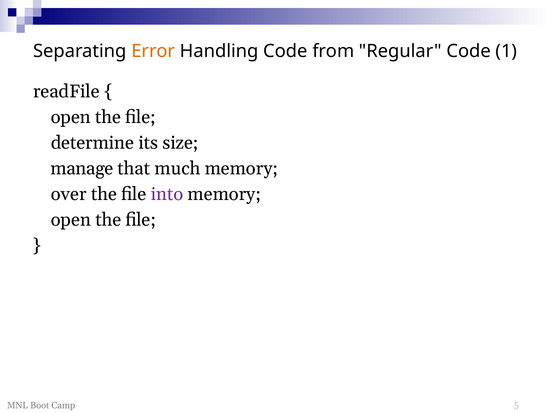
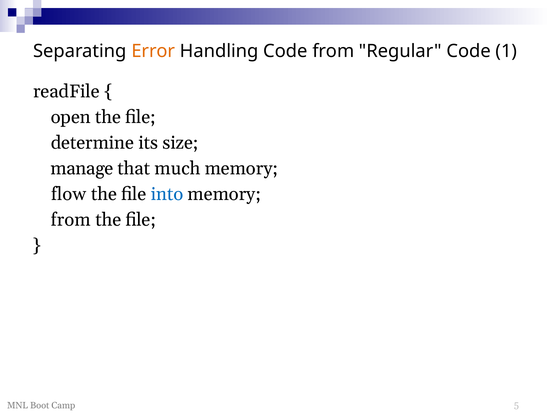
over: over -> flow (69, 194)
into colour: purple -> blue (167, 194)
open: open -> from (71, 220)
